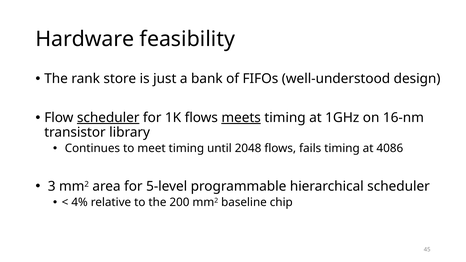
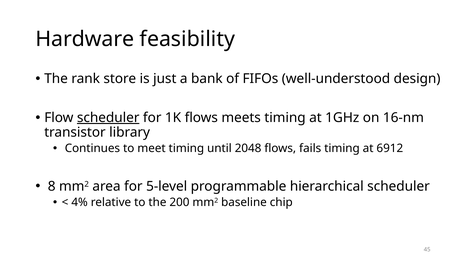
meets underline: present -> none (241, 118)
4086: 4086 -> 6912 (390, 148)
3: 3 -> 8 (52, 186)
